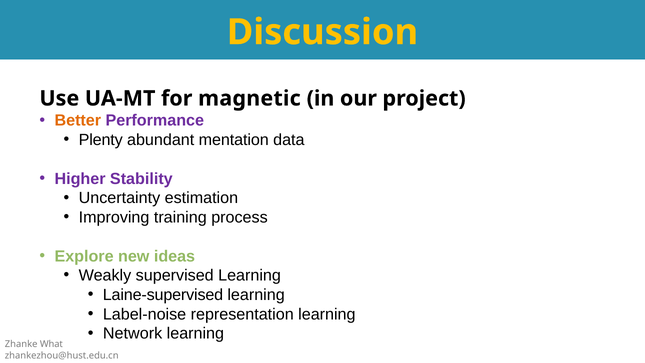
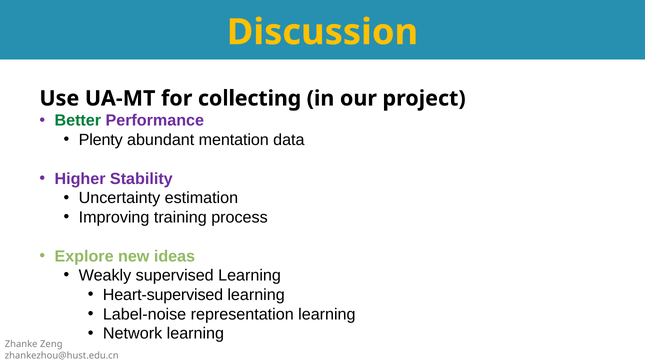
magnetic: magnetic -> collecting (250, 98)
Better colour: orange -> green (78, 121)
Laine-supervised: Laine-supervised -> Heart-supervised (163, 295)
What: What -> Zeng (51, 344)
